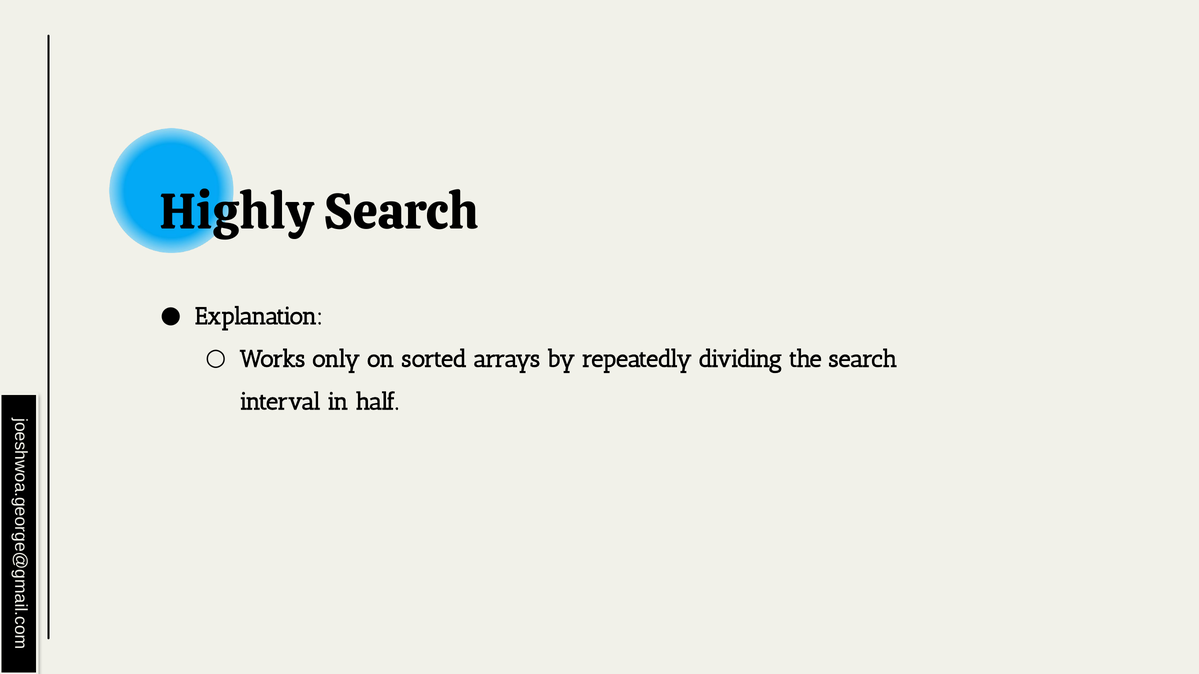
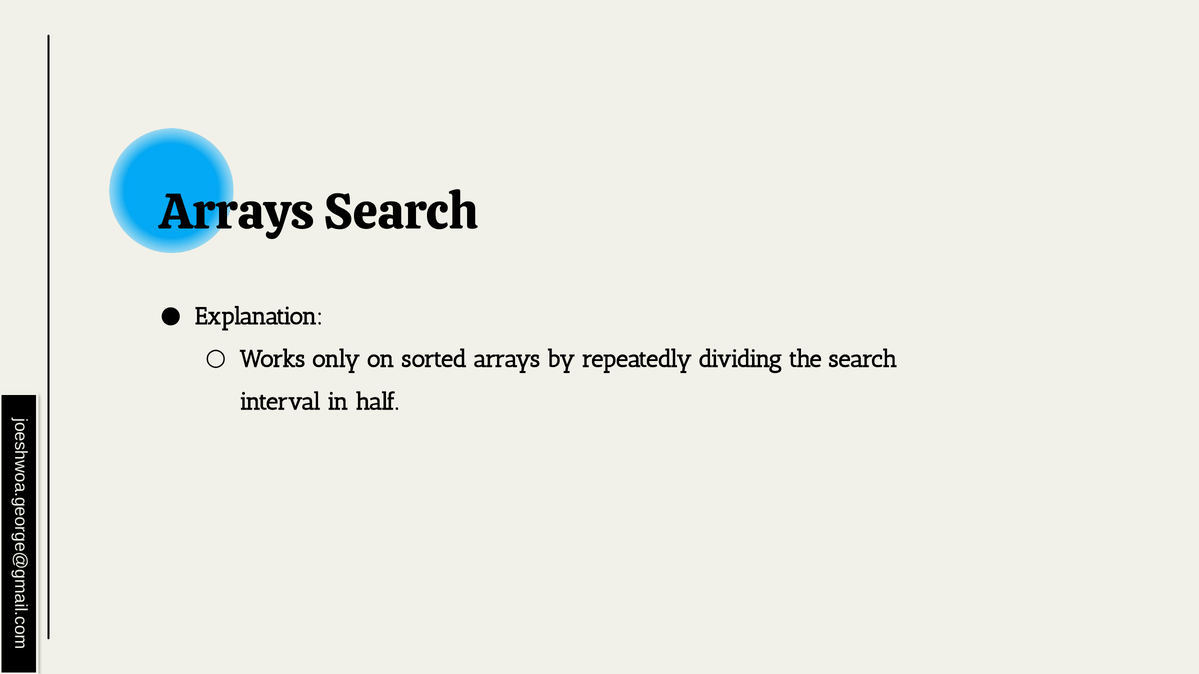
Highly: Highly -> Arrays (237, 212)
